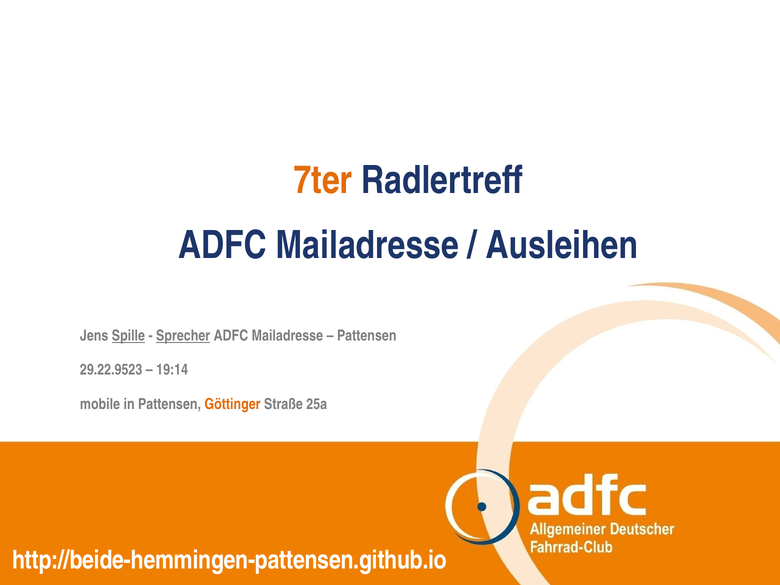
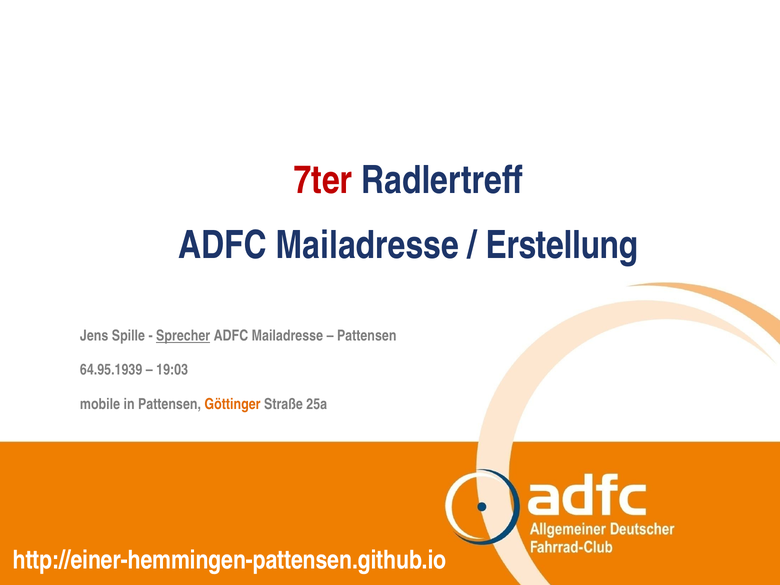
7ter colour: orange -> red (323, 180)
Ausleihen: Ausleihen -> Erstellung (562, 245)
Spille underline: present -> none (128, 336)
29.22.9523: 29.22.9523 -> 64.95.1939 (111, 370)
19:14: 19:14 -> 19:03 (172, 370)
http://beide-hemmingen-pattensen.github.io: http://beide-hemmingen-pattensen.github.io -> http://einer-hemmingen-pattensen.github.io (230, 560)
